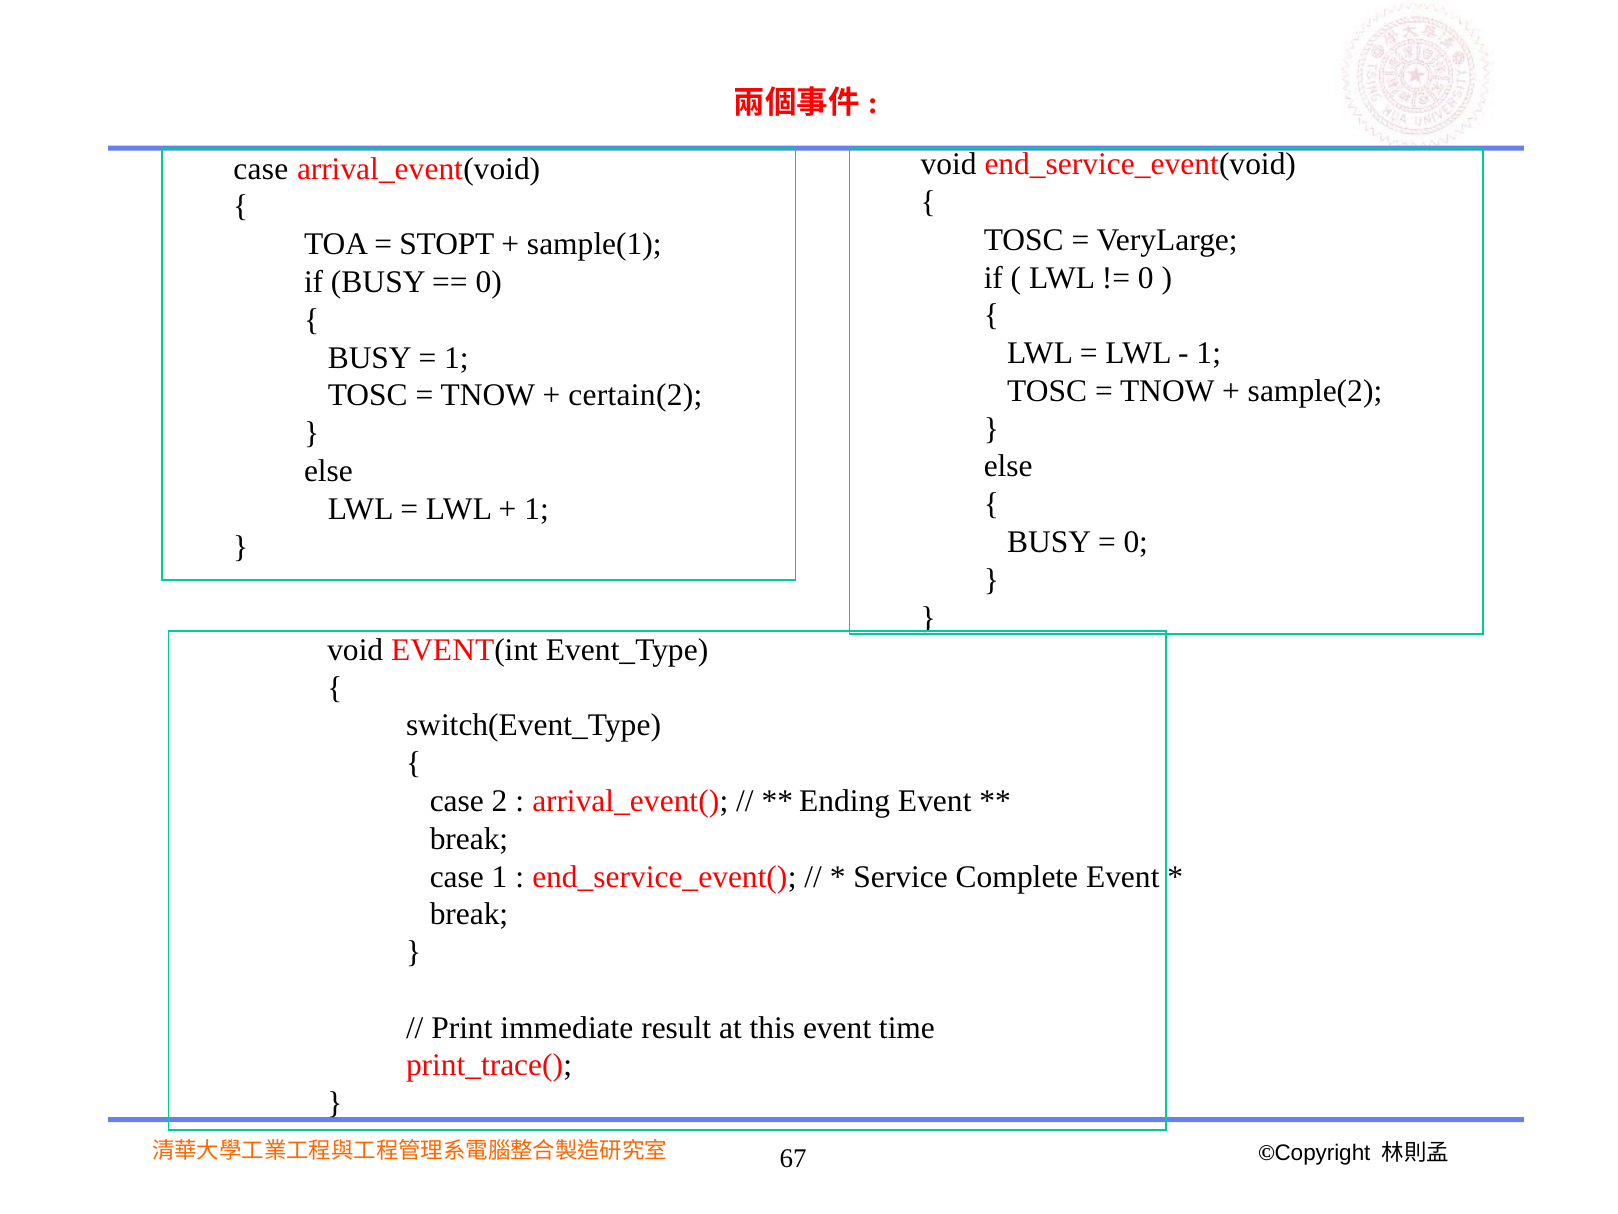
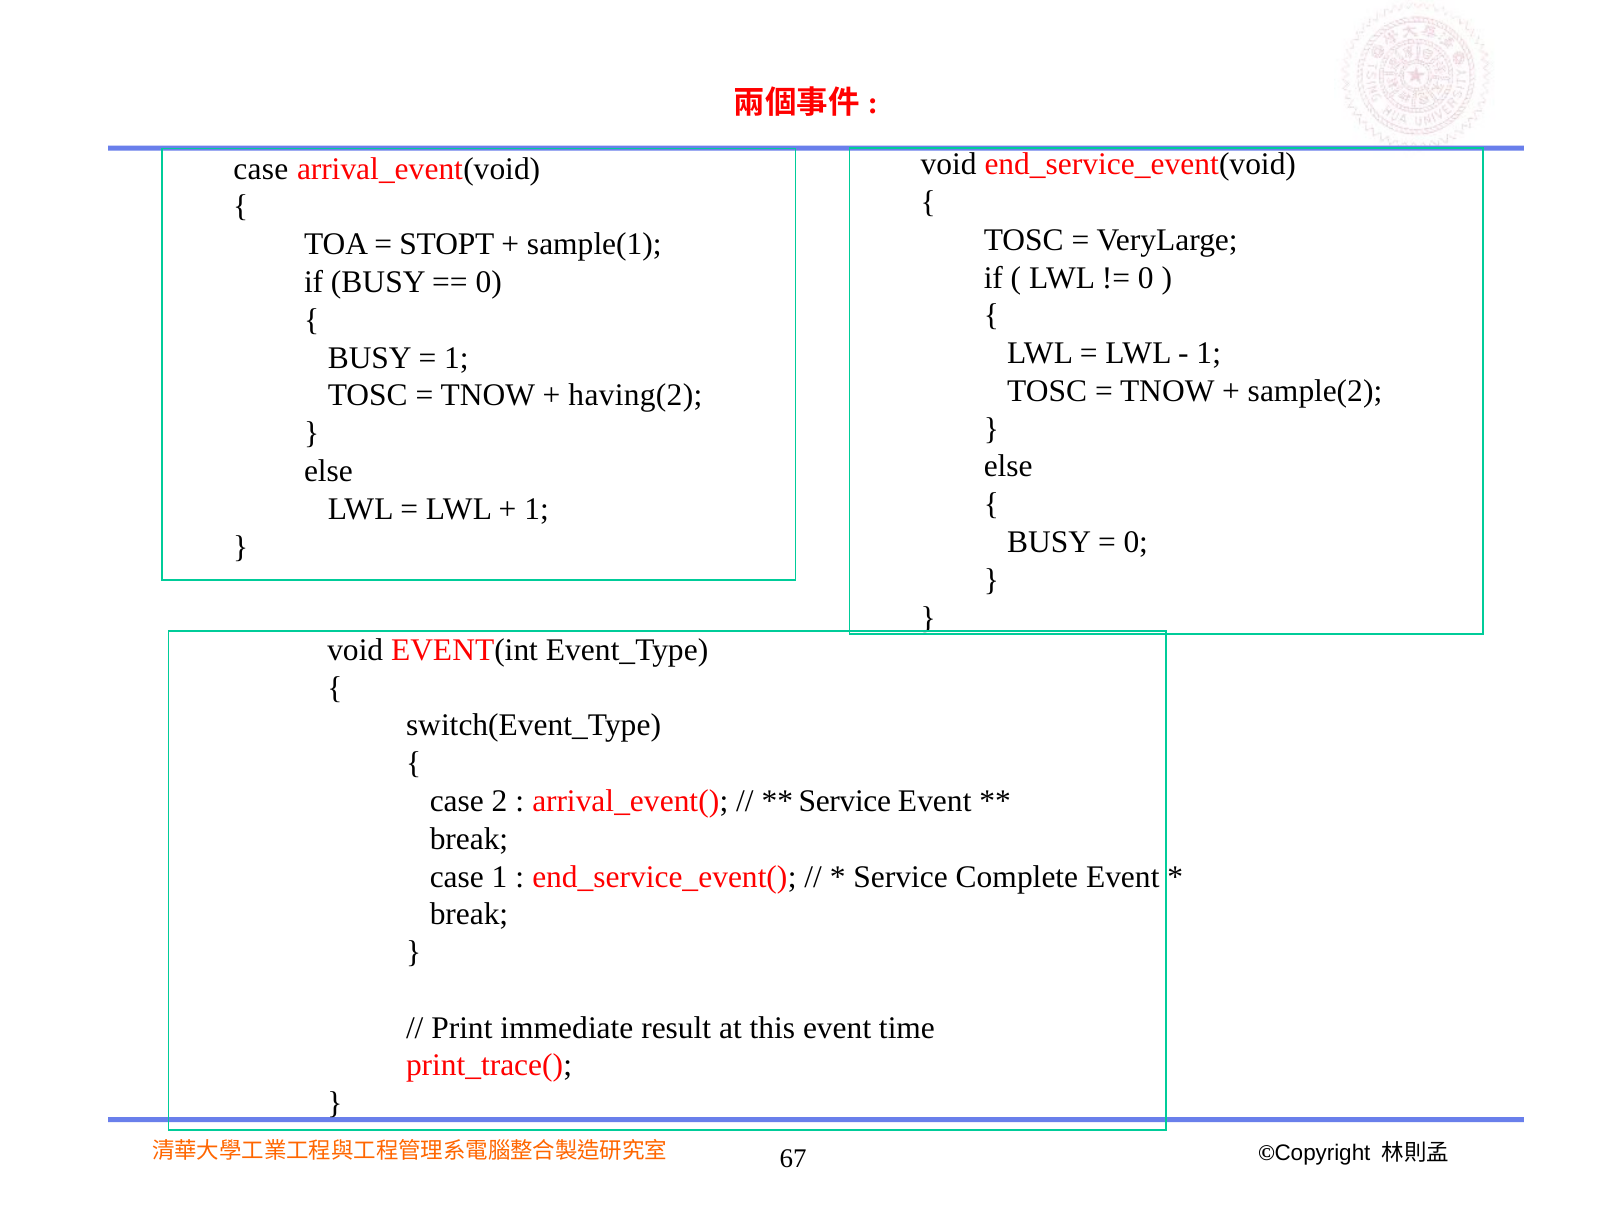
certain(2: certain(2 -> having(2 (635, 395)
Ending: Ending -> Service (845, 801)
